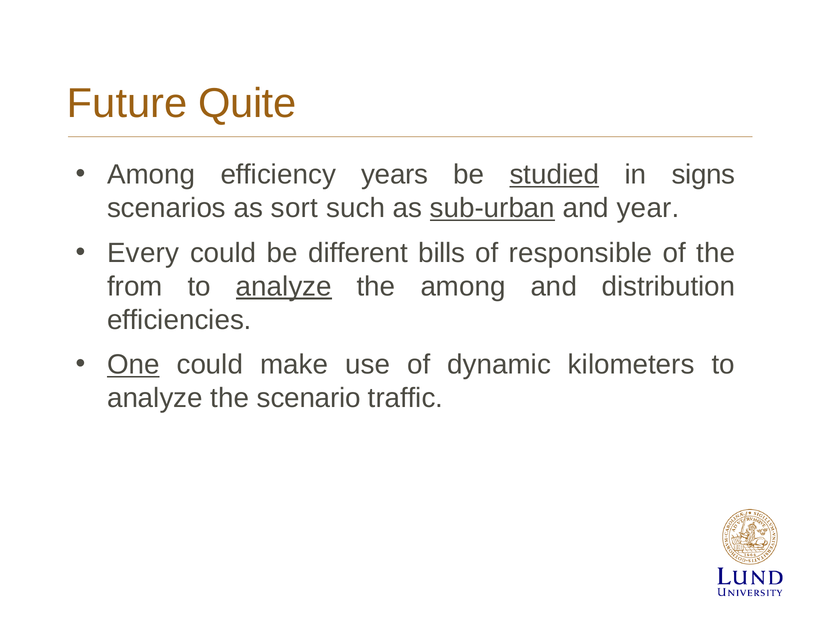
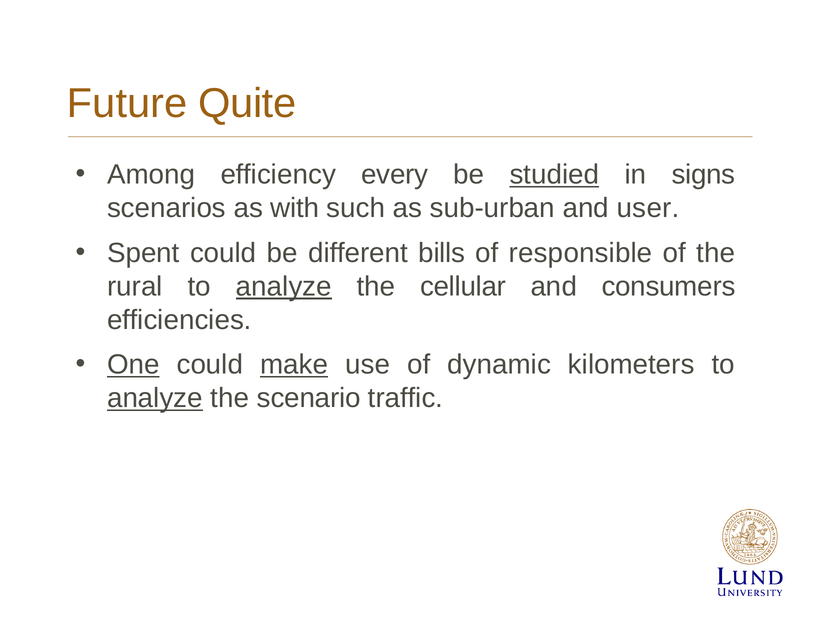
years: years -> every (395, 175)
sort: sort -> with (295, 208)
sub-urban underline: present -> none (492, 208)
year: year -> user (648, 208)
Every: Every -> Spent (143, 253)
from: from -> rural (135, 286)
the among: among -> cellular (463, 286)
distribution: distribution -> consumers (669, 286)
make underline: none -> present (294, 365)
analyze underline: none -> present (155, 398)
